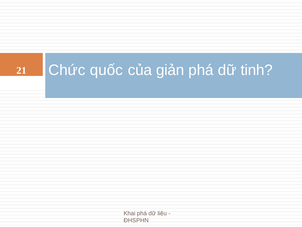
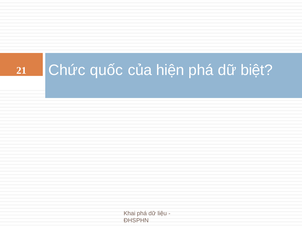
giản: giản -> hiện (170, 70)
tinh: tinh -> biệt (257, 70)
